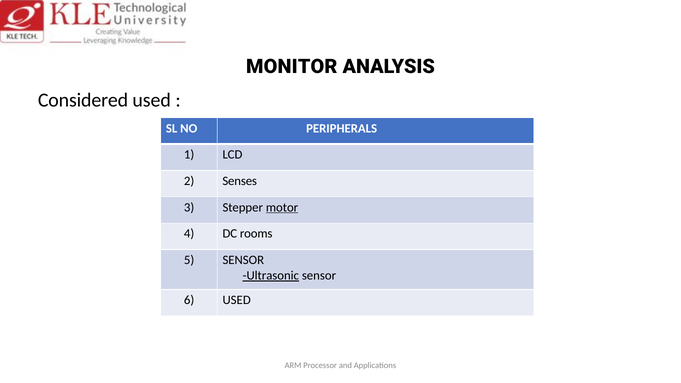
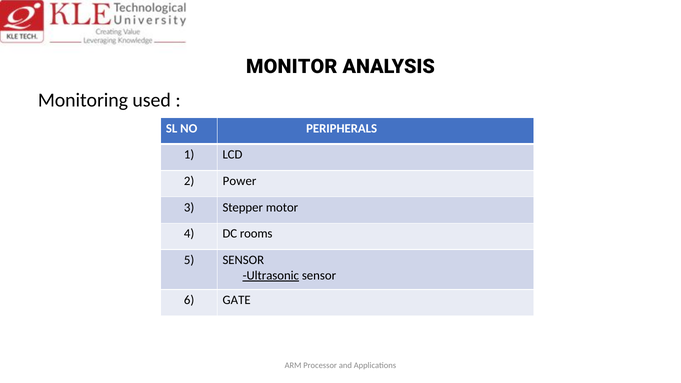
Considered: Considered -> Monitoring (83, 100)
Senses: Senses -> Power (240, 181)
motor underline: present -> none (282, 207)
6 USED: USED -> GATE (237, 300)
